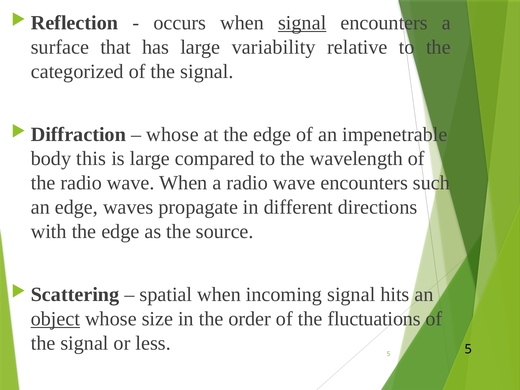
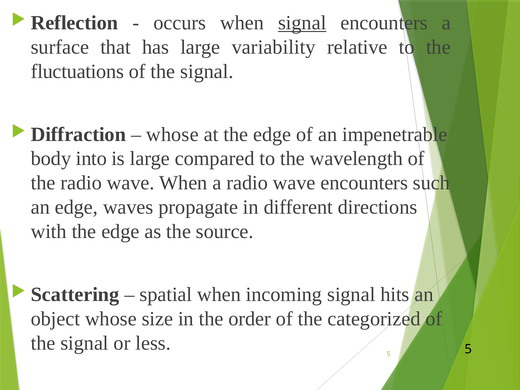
categorized: categorized -> fluctuations (77, 71)
this: this -> into (91, 159)
object underline: present -> none (55, 319)
fluctuations: fluctuations -> categorized (374, 319)
